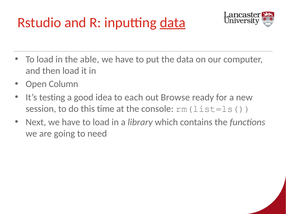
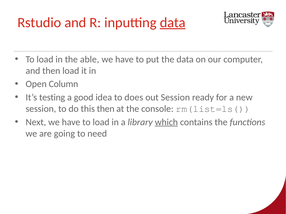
each: each -> does (134, 98)
out Browse: Browse -> Session (175, 98)
this time: time -> then (106, 109)
which underline: none -> present (166, 122)
